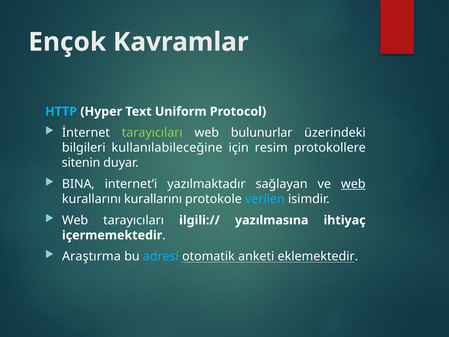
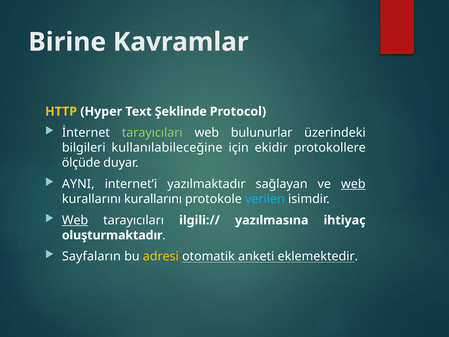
Ençok: Ençok -> Birine (67, 42)
HTTP colour: light blue -> yellow (61, 111)
Uniform: Uniform -> Şeklinde (181, 111)
resim: resim -> ekidir (271, 148)
sitenin: sitenin -> ölçüde (81, 163)
BINA: BINA -> AYNI (78, 184)
Web underline: none -> present (75, 220)
içermemektedir: içermemektedir -> oluşturmaktadır (112, 235)
Araştırma: Araştırma -> Sayfaların (91, 256)
adresi colour: light blue -> yellow (161, 256)
